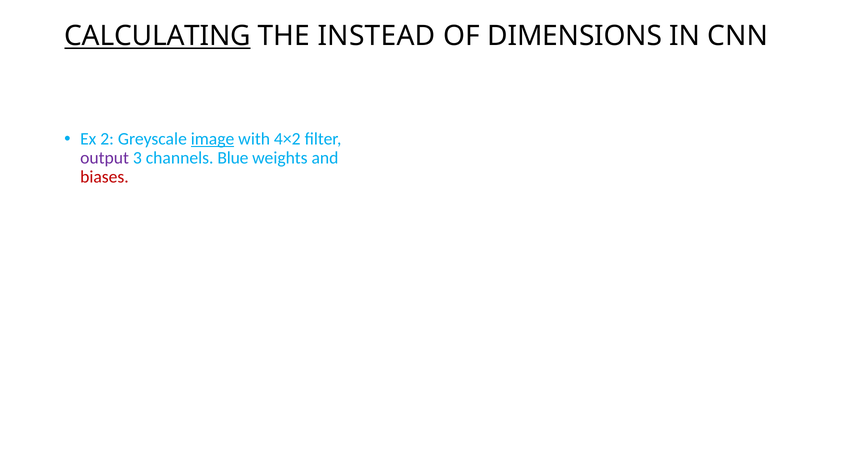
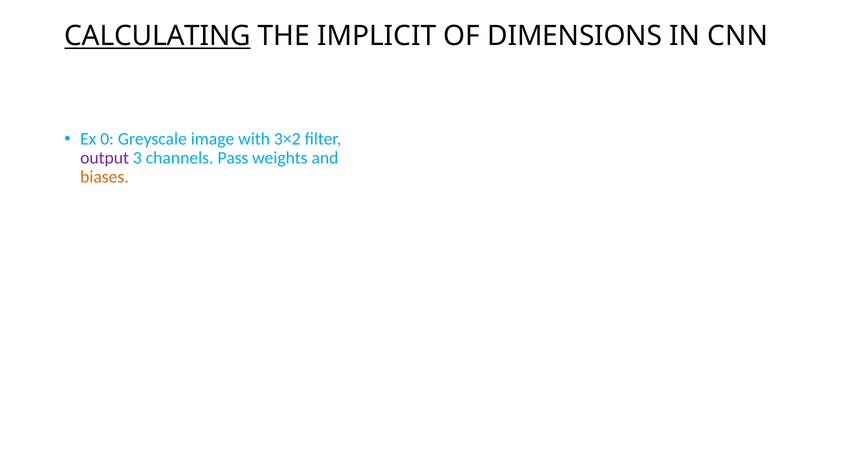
INSTEAD: INSTEAD -> IMPLICIT (377, 36)
2: 2 -> 0 (107, 139)
image underline: present -> none (213, 139)
4×2: 4×2 -> 3×2 (287, 139)
Blue: Blue -> Pass (233, 158)
biases colour: red -> orange (104, 177)
